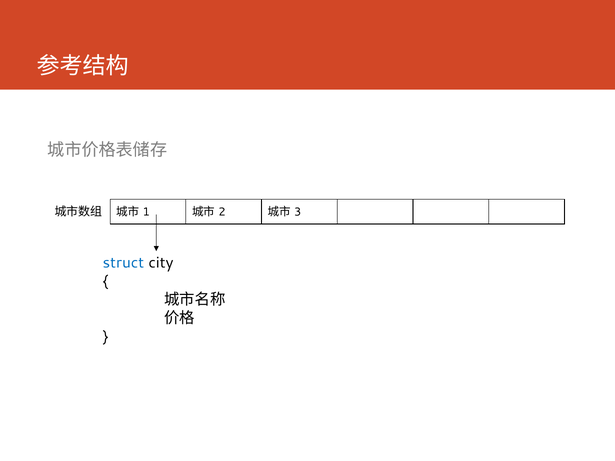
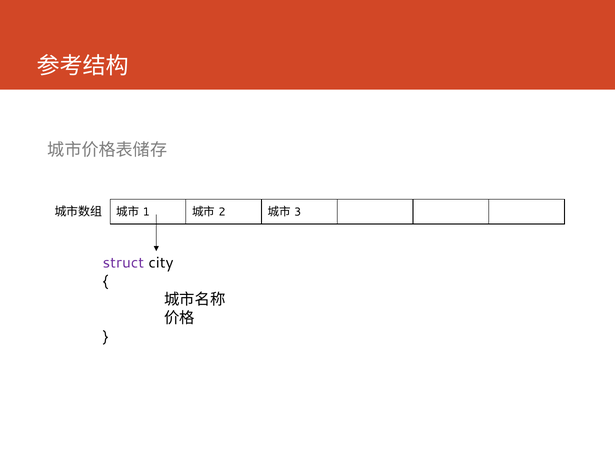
struct colour: blue -> purple (123, 263)
